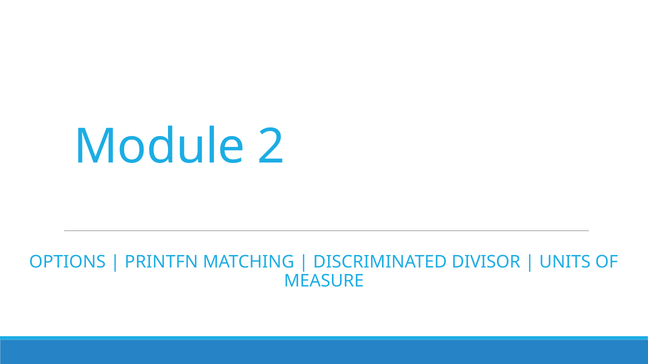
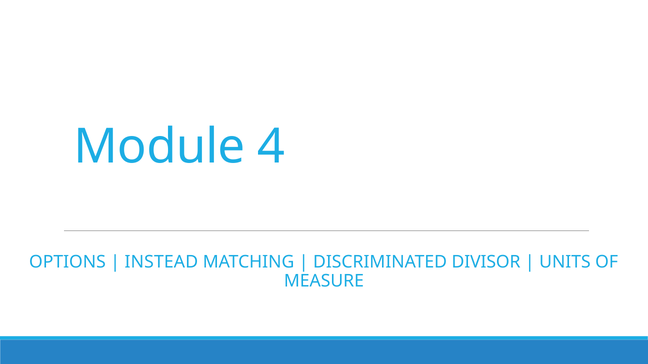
2: 2 -> 4 (271, 147)
PRINTFN: PRINTFN -> INSTEAD (161, 262)
